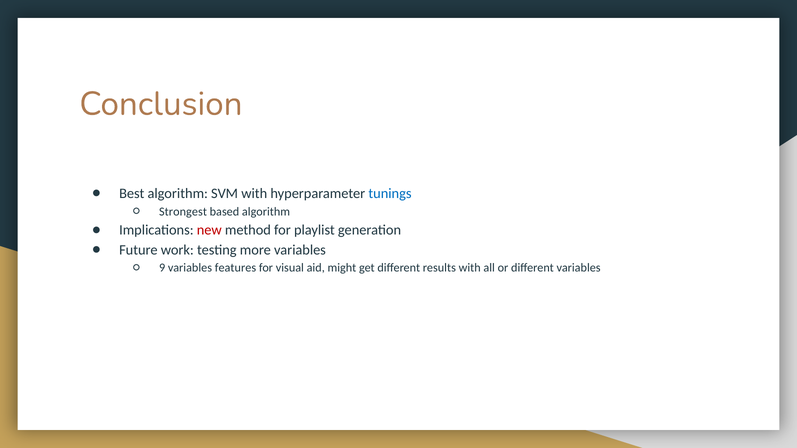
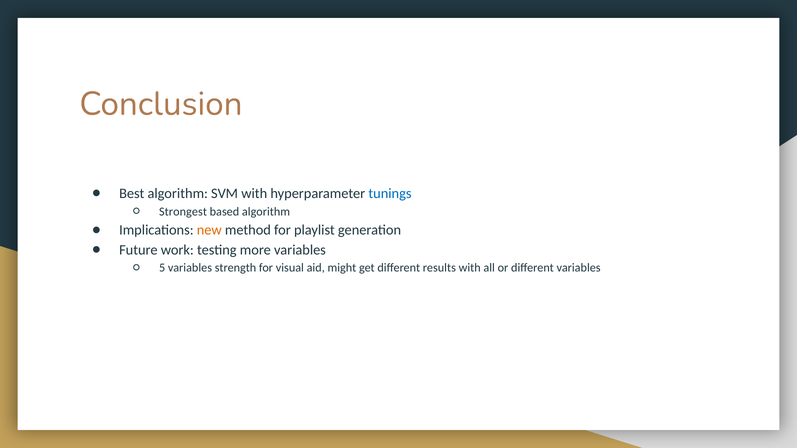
new colour: red -> orange (209, 230)
9: 9 -> 5 (162, 268)
features: features -> strength (235, 268)
